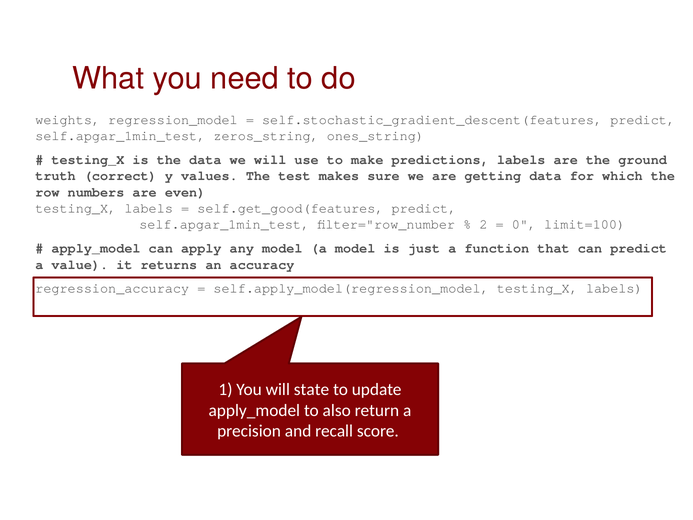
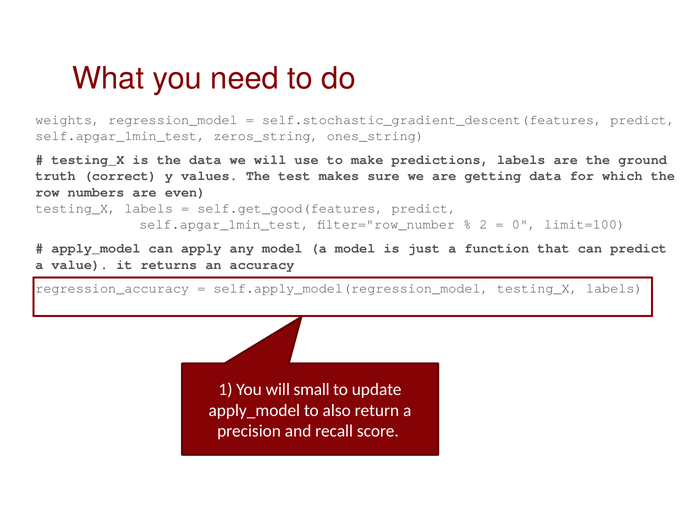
state: state -> small (312, 389)
